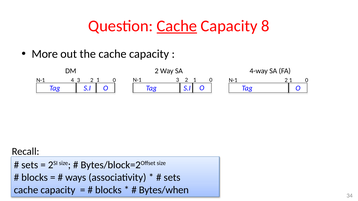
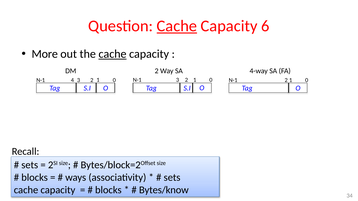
8: 8 -> 6 (265, 26)
cache underline: none -> present (112, 54)
Bytes/when: Bytes/when -> Bytes/know (164, 190)
